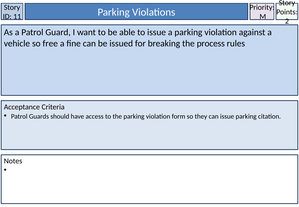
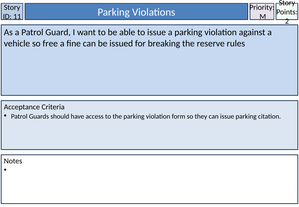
process: process -> reserve (211, 43)
